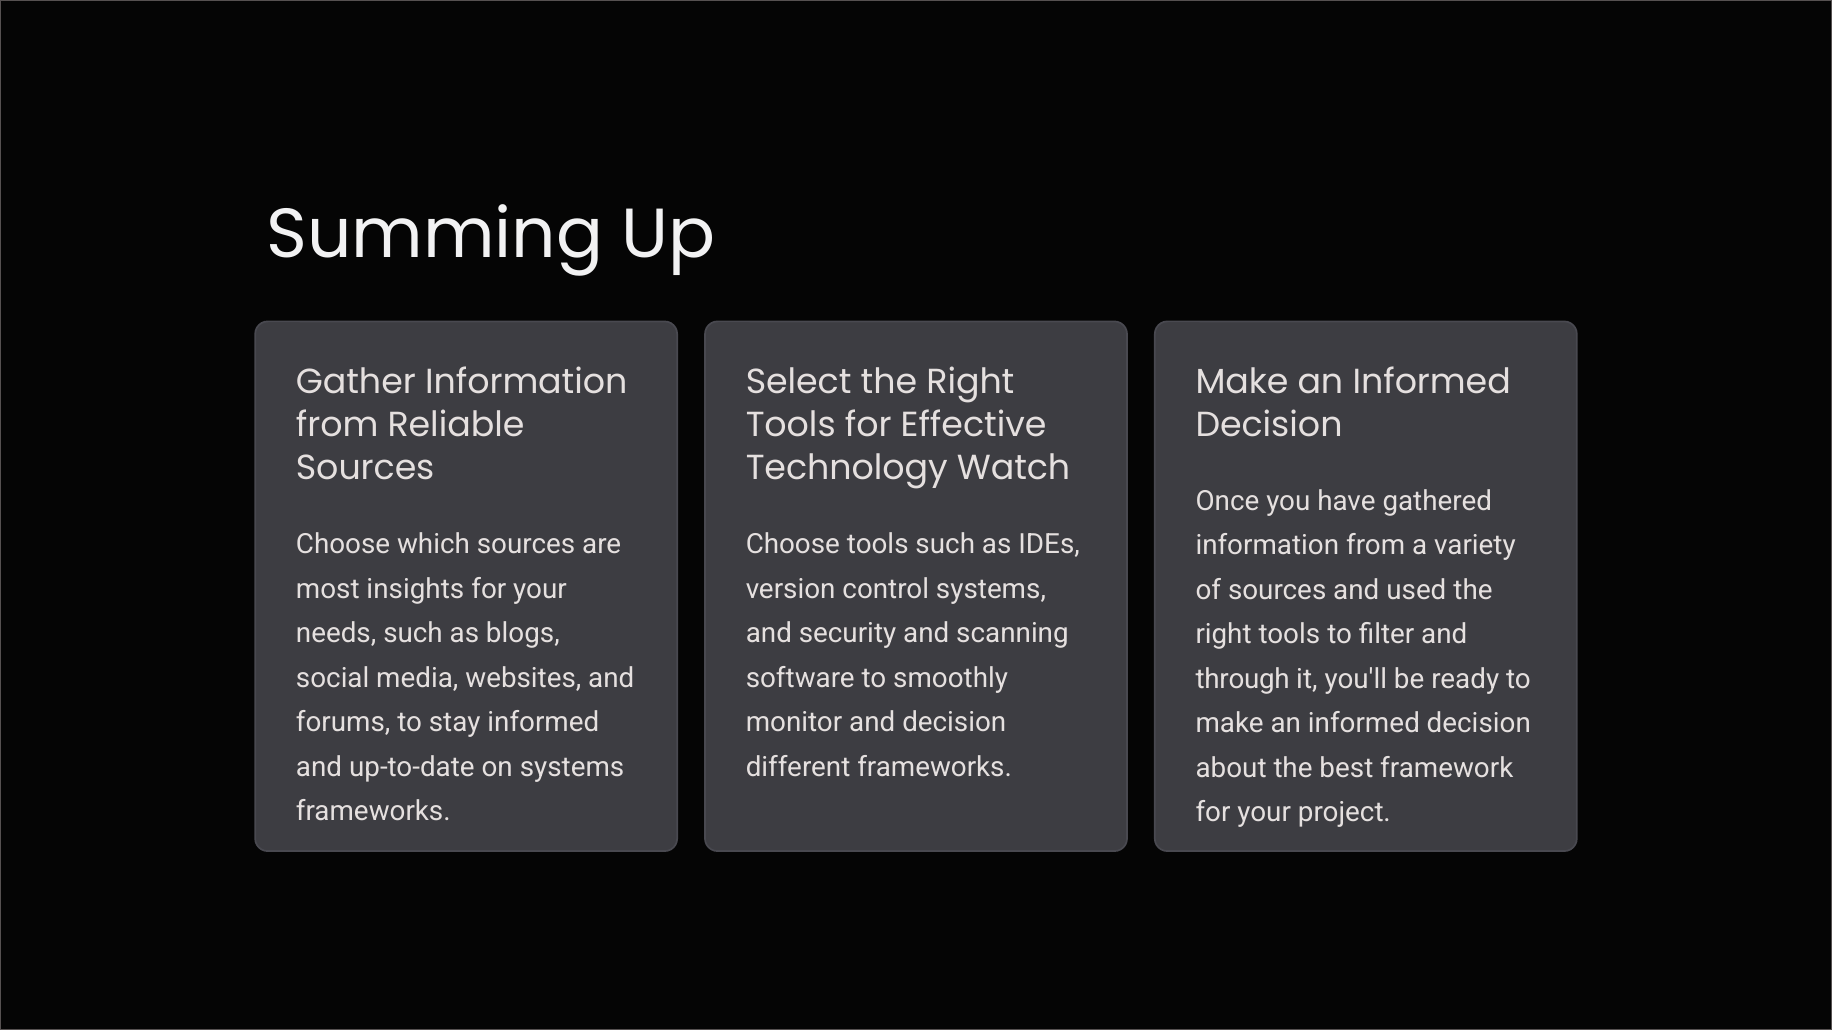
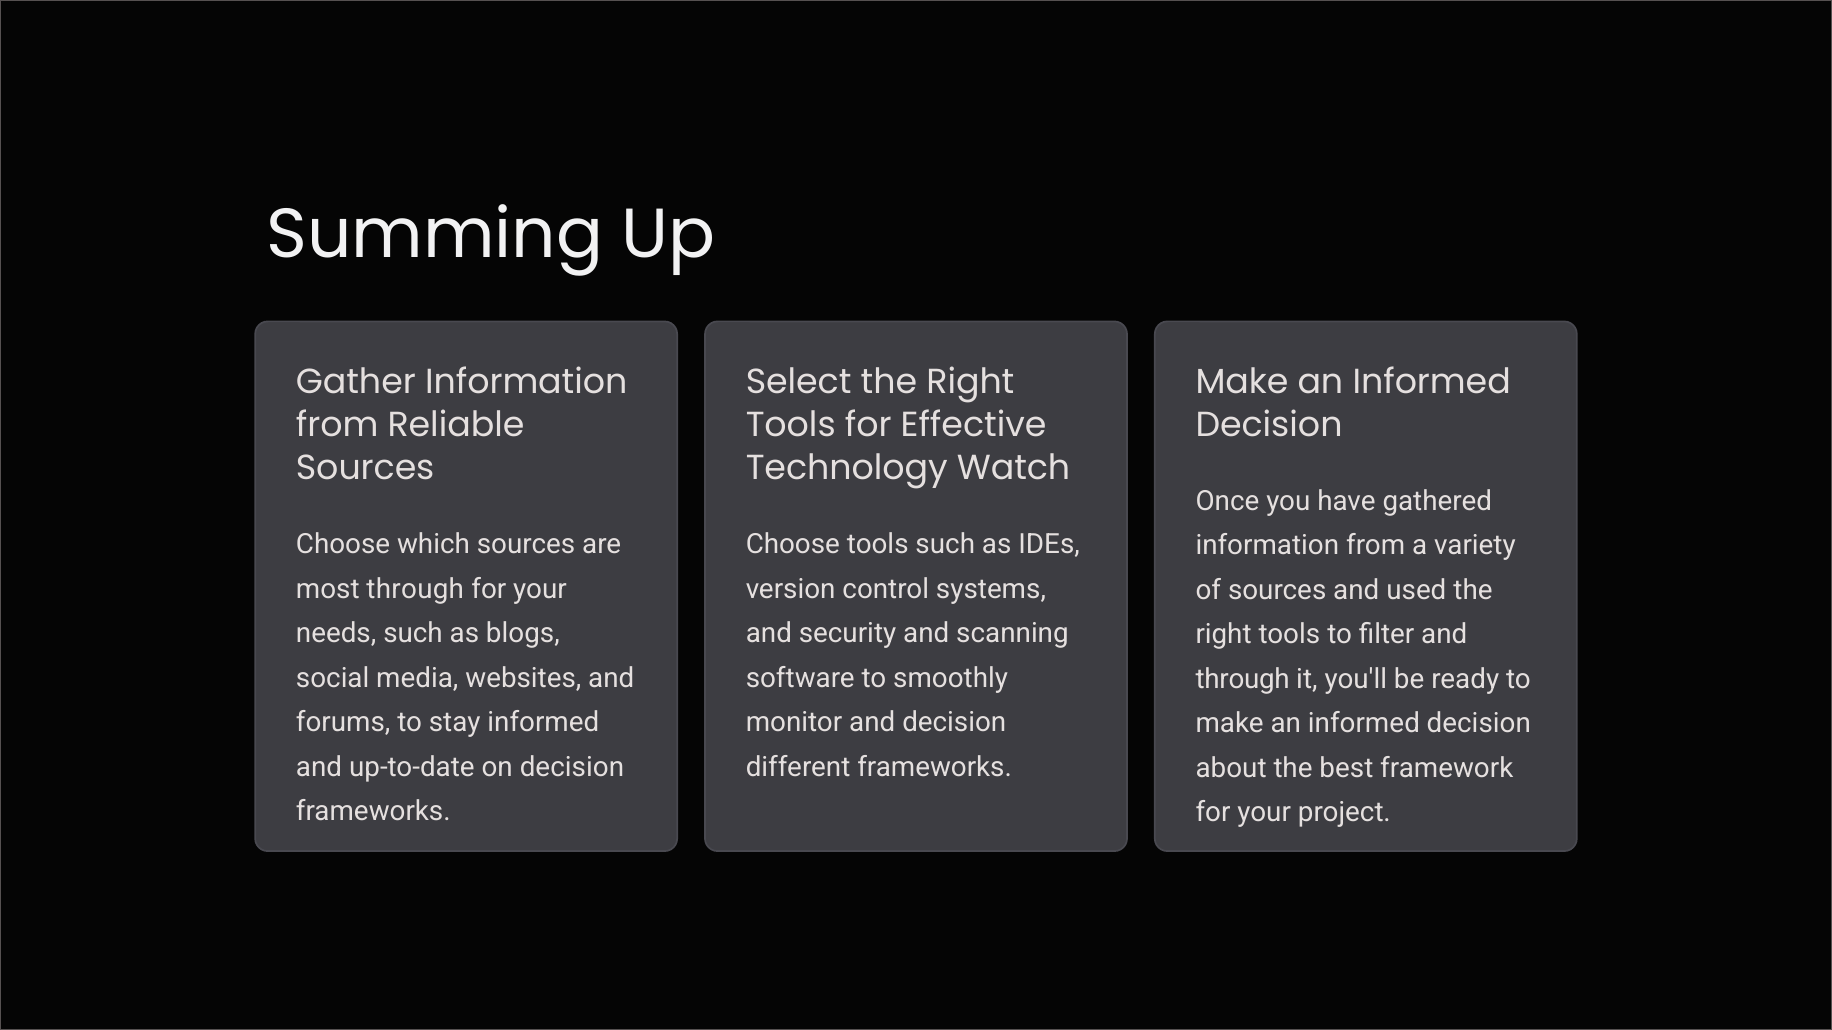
most insights: insights -> through (415, 589)
on systems: systems -> decision (572, 767)
